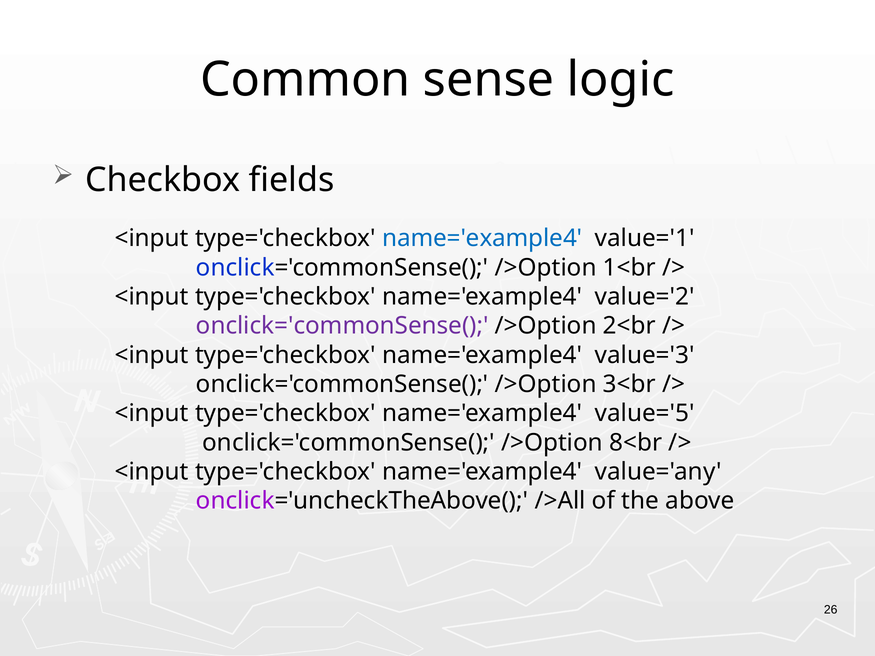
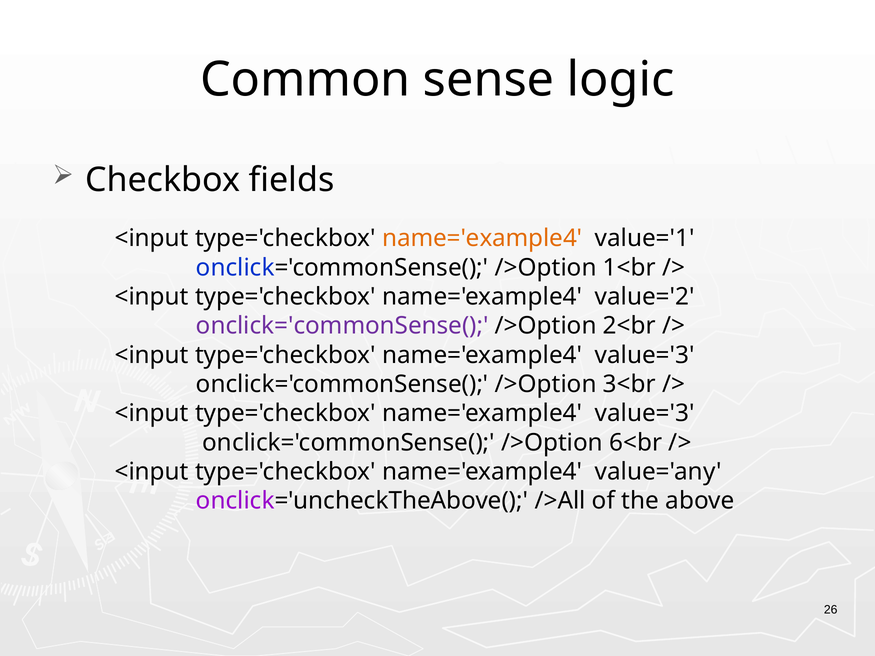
name='example4 colour: blue -> orange (482, 238)
value='5: value='5 -> value='3 (645, 414)
8<br: 8<br -> 6<br (636, 443)
